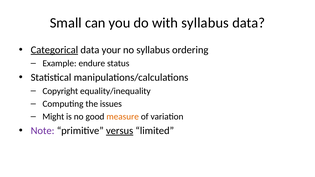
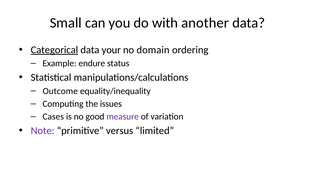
with syllabus: syllabus -> another (205, 23)
no syllabus: syllabus -> domain (153, 50)
Copyright: Copyright -> Outcome (60, 91)
Might: Might -> Cases (53, 117)
measure colour: orange -> purple (123, 117)
versus underline: present -> none (120, 131)
